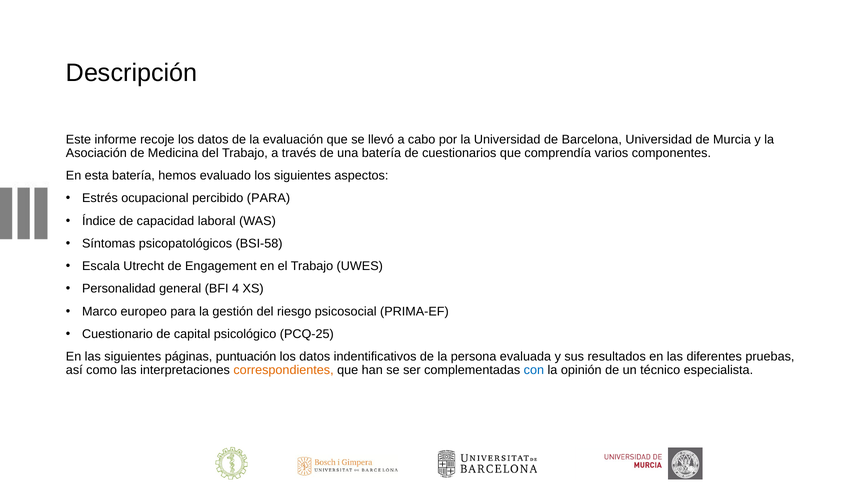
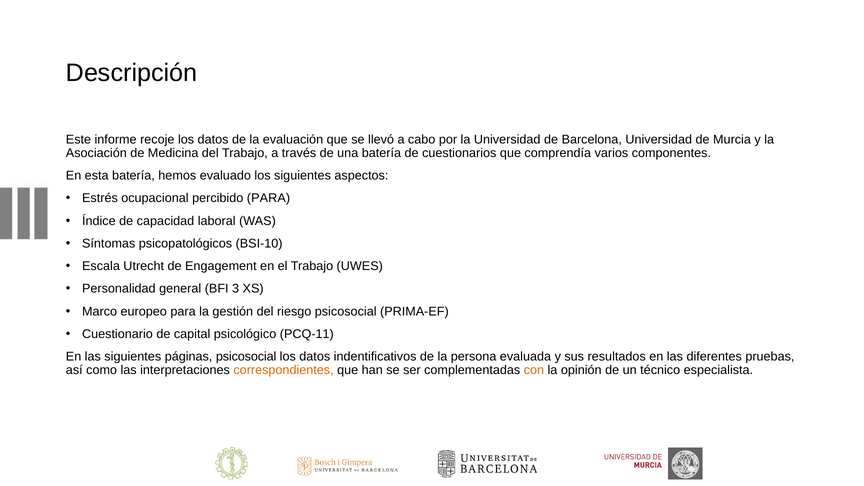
BSI-58: BSI-58 -> BSI-10 (259, 243)
4: 4 -> 3 (236, 289)
PCQ-25: PCQ-25 -> PCQ-11 (307, 334)
páginas puntuación: puntuación -> psicosocial (246, 357)
con colour: blue -> orange (534, 370)
